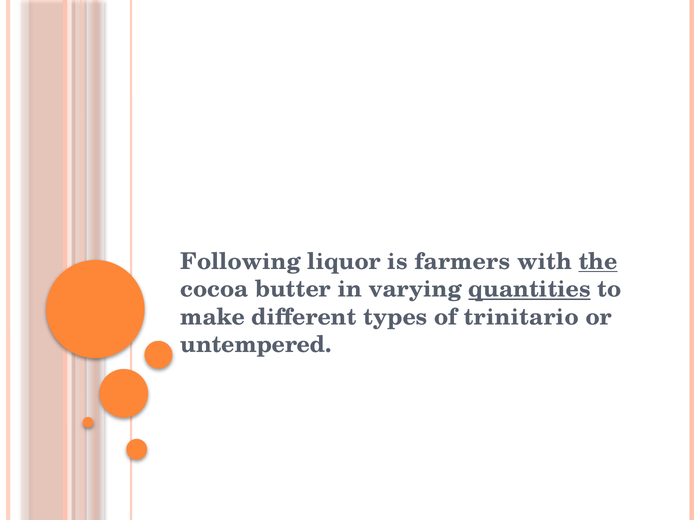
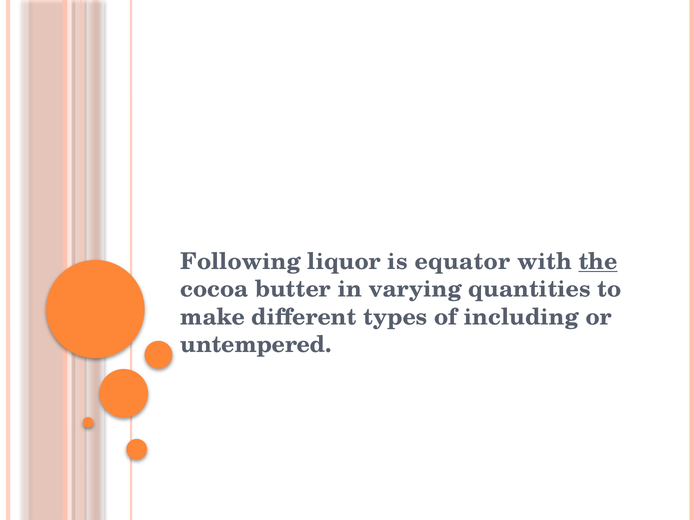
farmers: farmers -> equator (462, 262)
quantities underline: present -> none (530, 290)
trinitario: trinitario -> including (521, 317)
